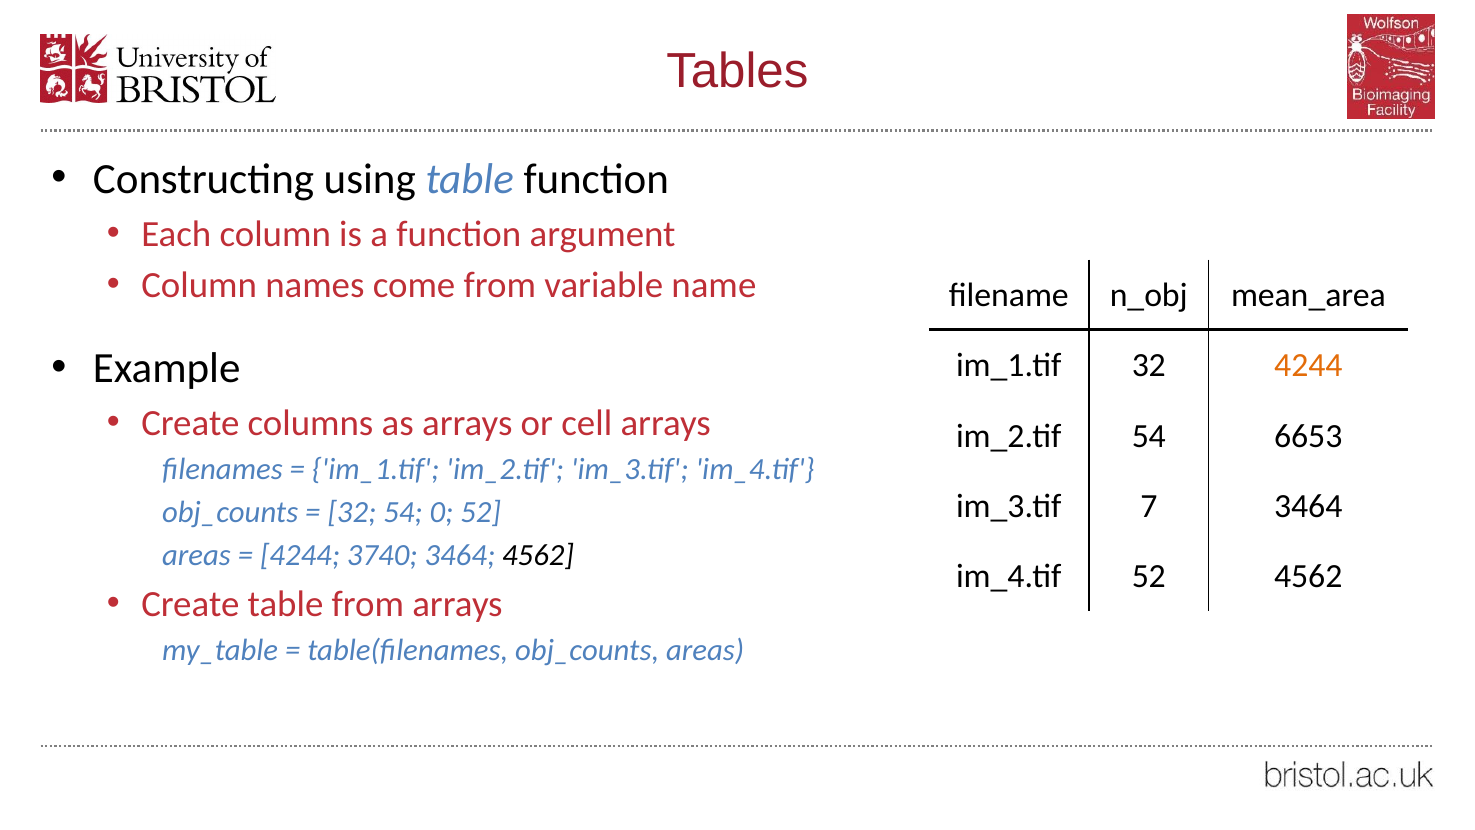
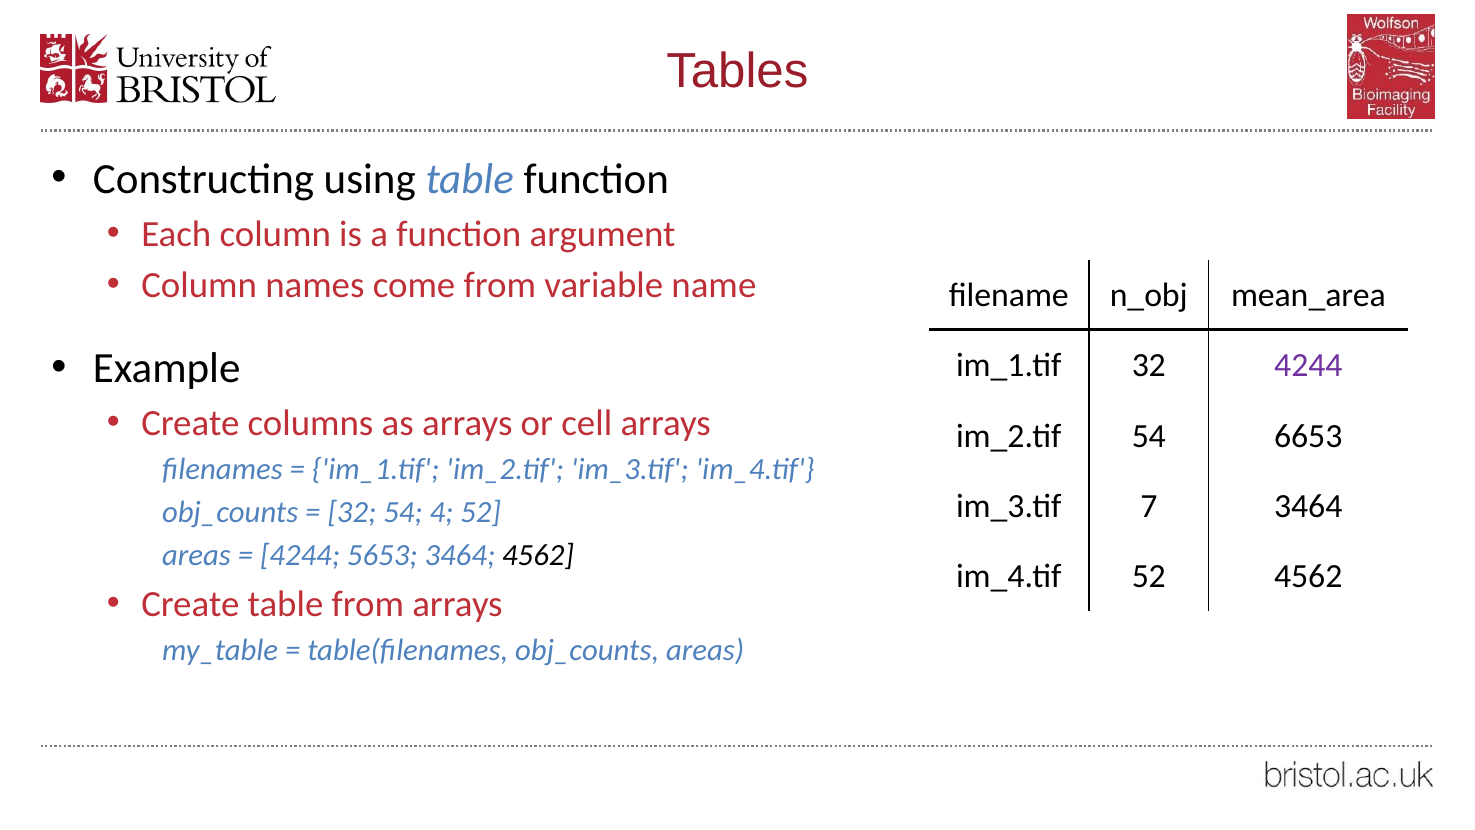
4244 colour: orange -> purple (1308, 365)
0: 0 -> 4 (441, 513)
3740: 3740 -> 5653 (382, 556)
